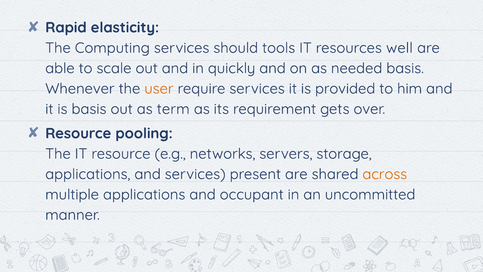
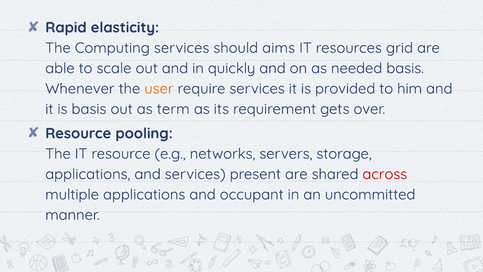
tools: tools -> aims (279, 48)
well: well -> grid (399, 48)
across colour: orange -> red (385, 174)
